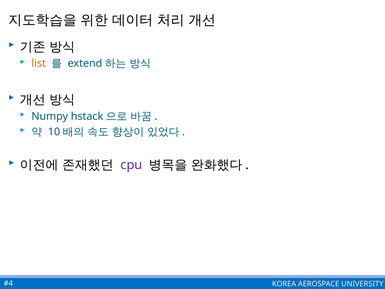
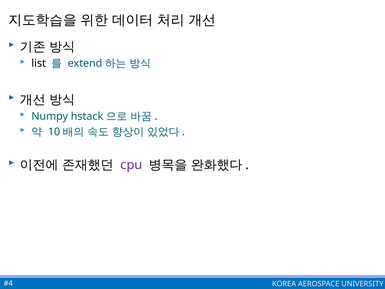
list colour: orange -> black (39, 63)
